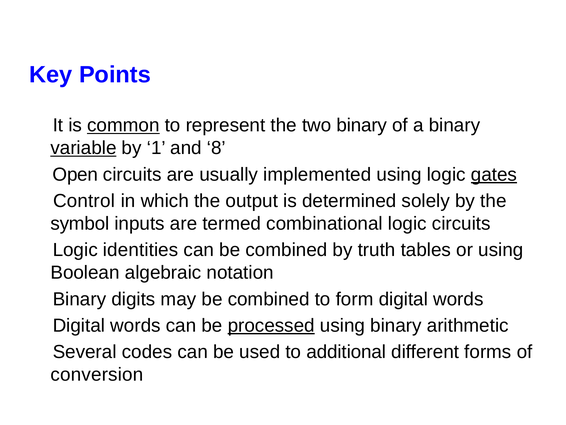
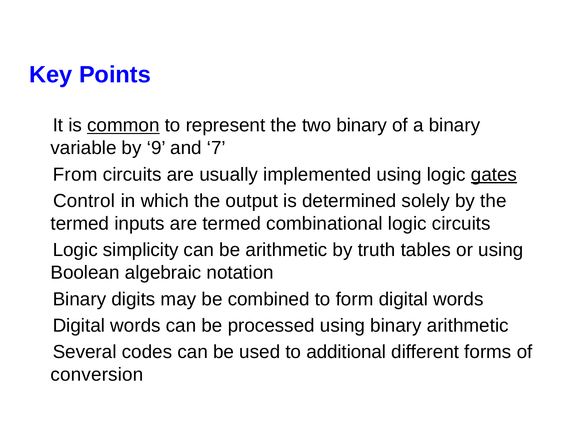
variable underline: present -> none (83, 148)
1: 1 -> 9 (156, 148)
8: 8 -> 7 (216, 148)
Open: Open -> From (75, 174)
symbol: symbol -> termed (80, 223)
identities: identities -> simplicity (141, 250)
can be combined: combined -> arithmetic (286, 250)
processed underline: present -> none (271, 325)
